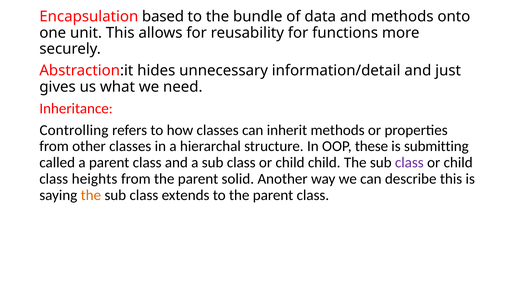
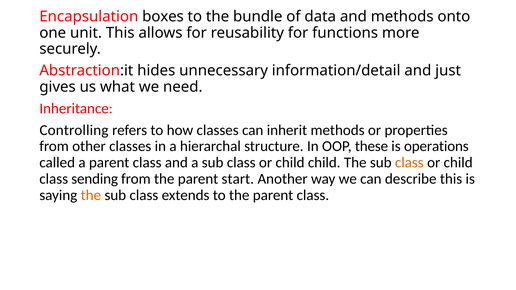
based: based -> boxes (163, 17)
submitting: submitting -> operations (436, 146)
class colour: purple -> orange (409, 163)
heights: heights -> sending (95, 179)
solid: solid -> start (238, 179)
